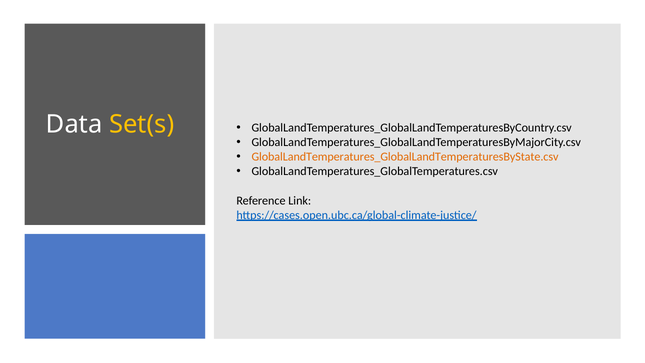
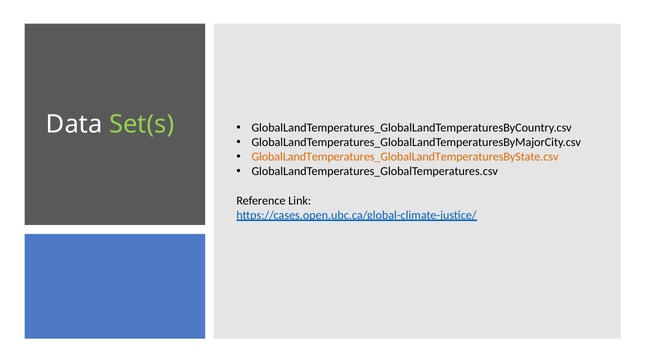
Set(s colour: yellow -> light green (142, 124)
